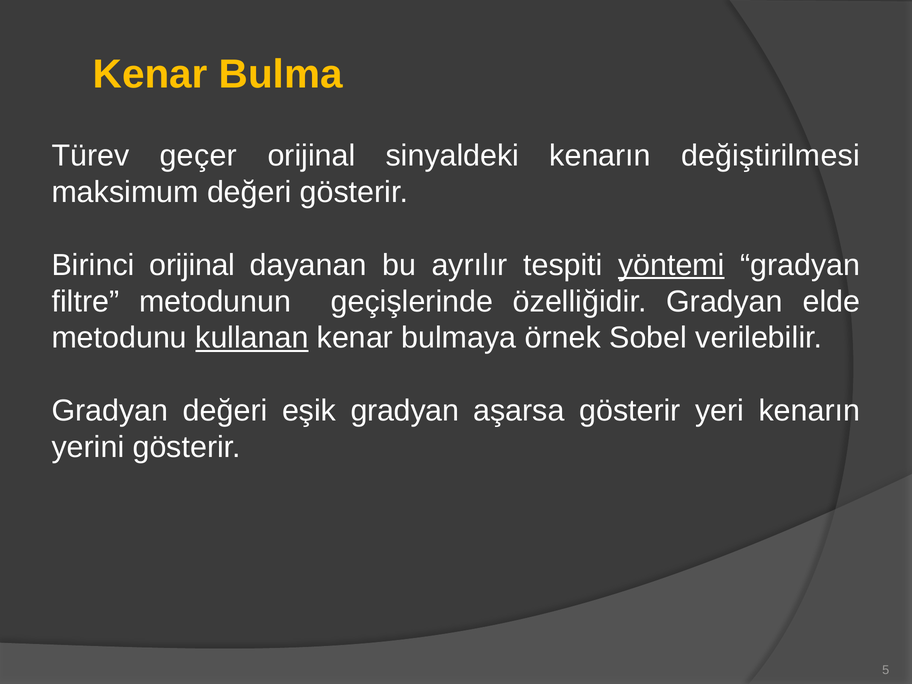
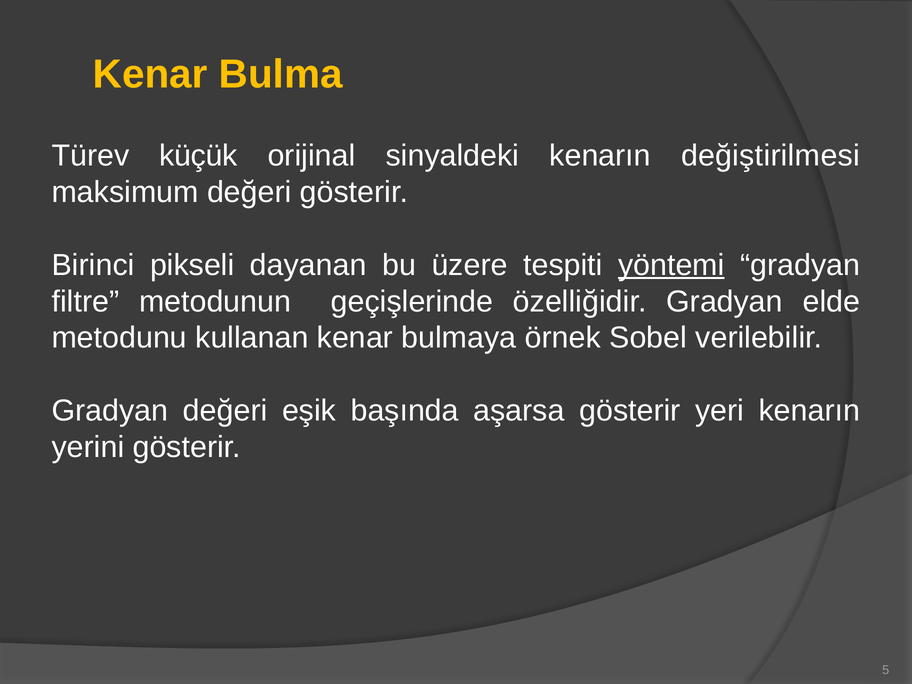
geçer: geçer -> küçük (199, 156)
Birinci orijinal: orijinal -> pikseli (192, 265)
ayrılır: ayrılır -> üzere (470, 265)
kullanan underline: present -> none (252, 338)
eşik gradyan: gradyan -> başında (405, 411)
